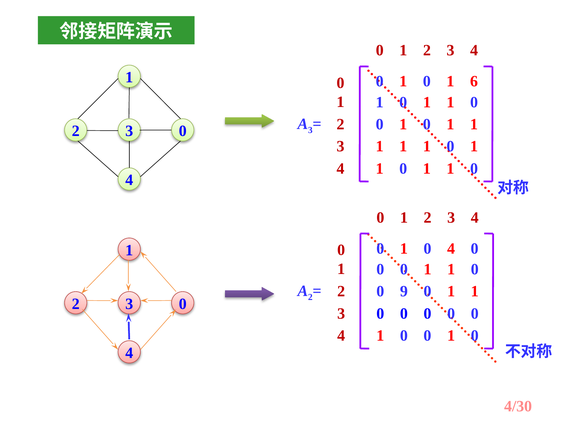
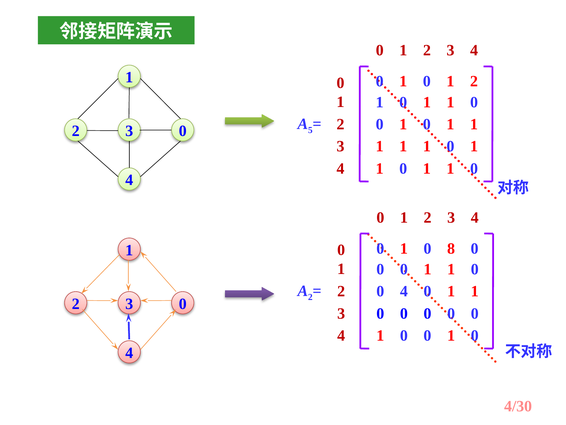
1 0 1 6: 6 -> 2 (474, 81)
3: 3 -> 5 (310, 130)
1 0 4: 4 -> 8 (451, 248)
9: 9 -> 4 (404, 291)
